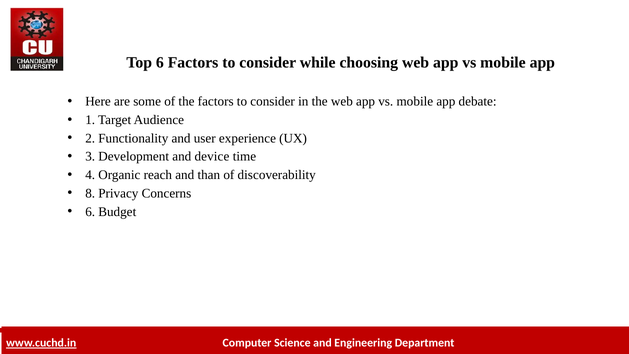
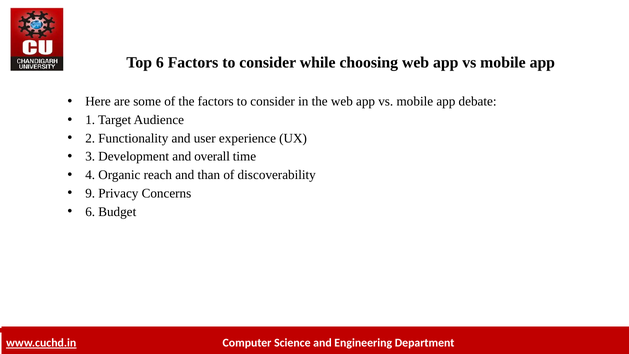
device: device -> overall (212, 157)
8: 8 -> 9 (90, 193)
